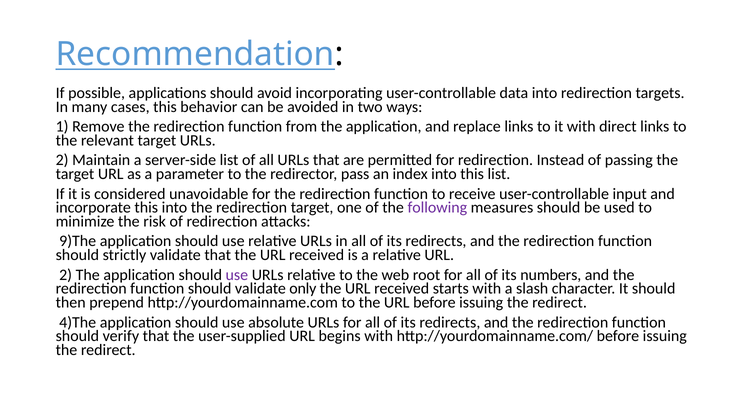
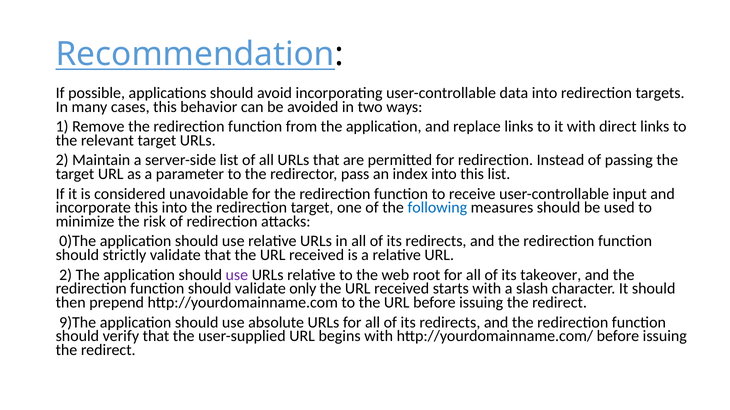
following colour: purple -> blue (437, 208)
9)The: 9)The -> 0)The (78, 242)
numbers: numbers -> takeover (551, 275)
4)The: 4)The -> 9)The (78, 323)
